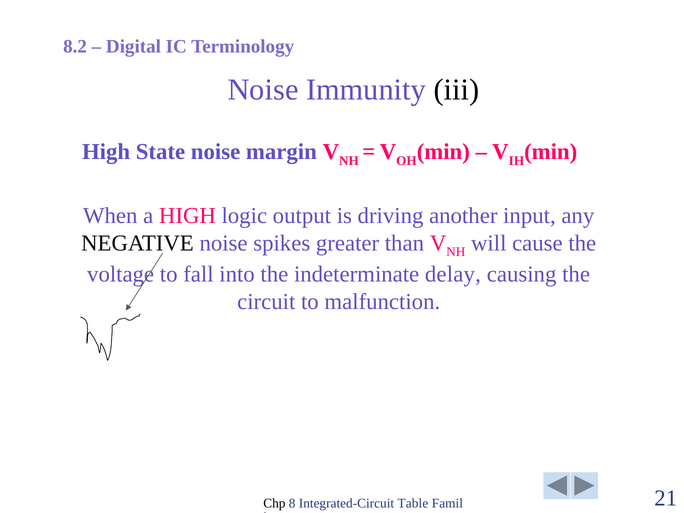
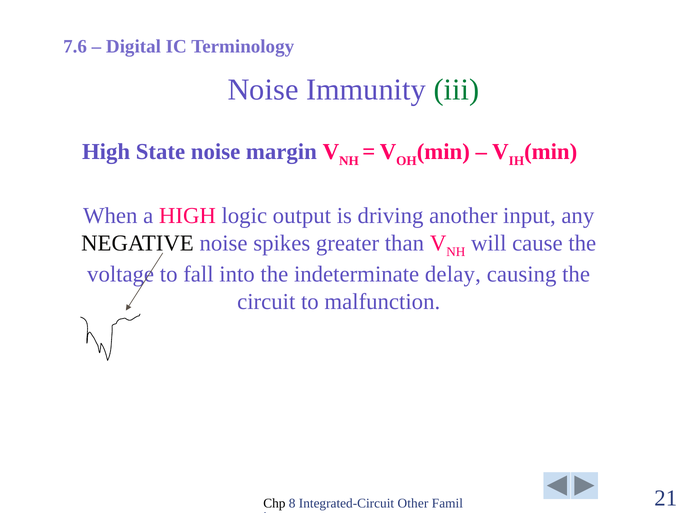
8.2: 8.2 -> 7.6 (75, 46)
iii colour: black -> green (456, 90)
Table: Table -> Other (413, 503)
